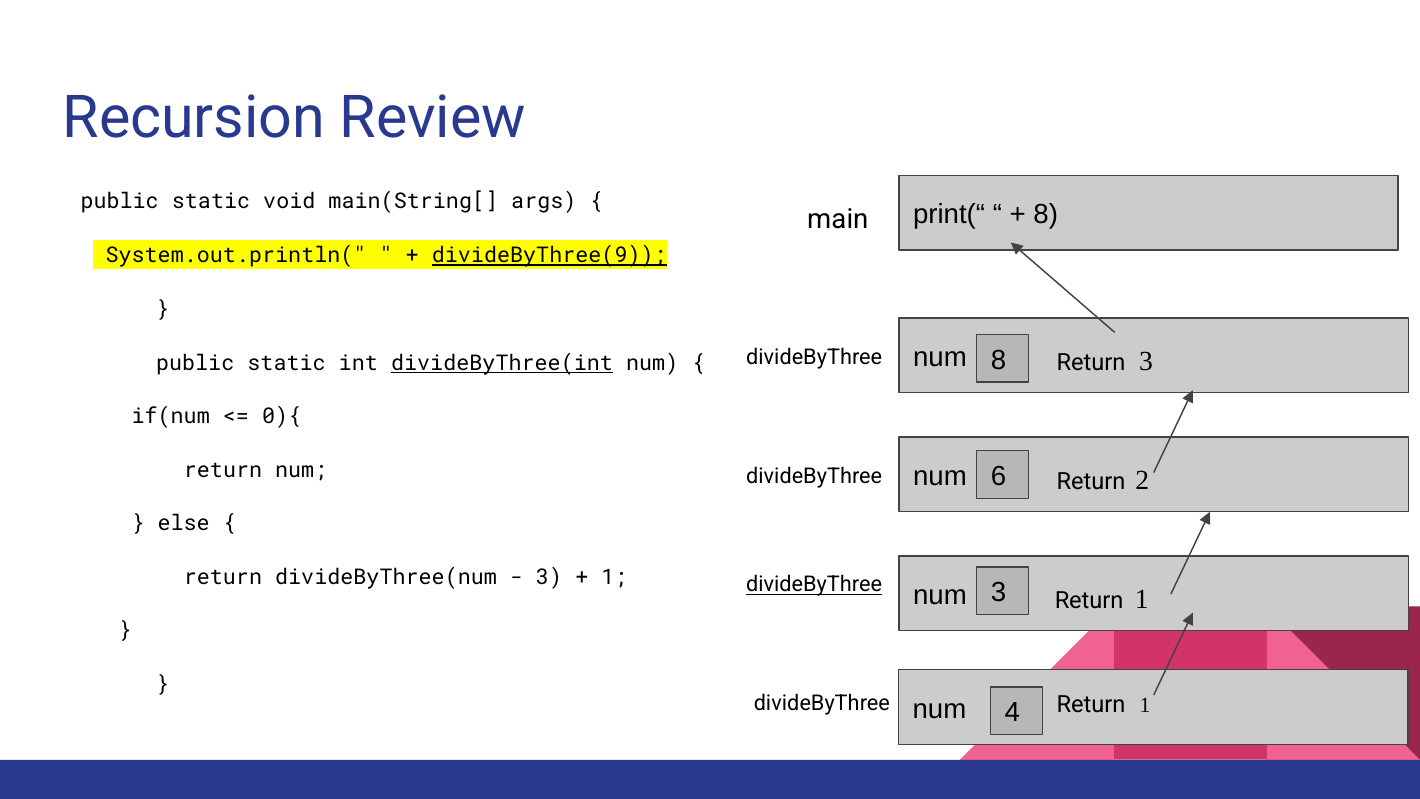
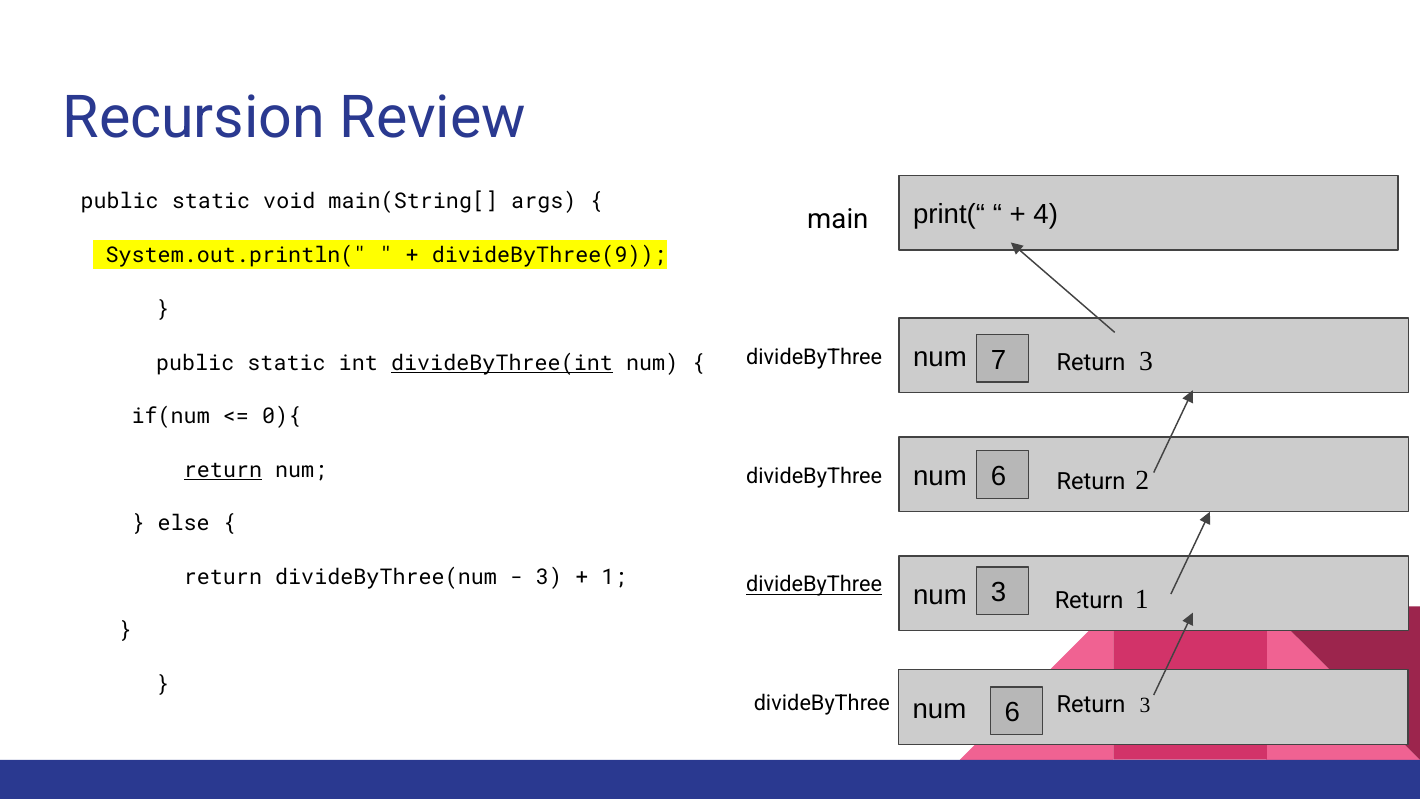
8: 8 -> 4 (1046, 215)
divideByThree(9 underline: present -> none (549, 256)
divideByThree 8: 8 -> 7 (999, 360)
return underline: none -> present (223, 470)
4: 4 -> 6 (1012, 713)
1: 1 -> 3 (1145, 706)
